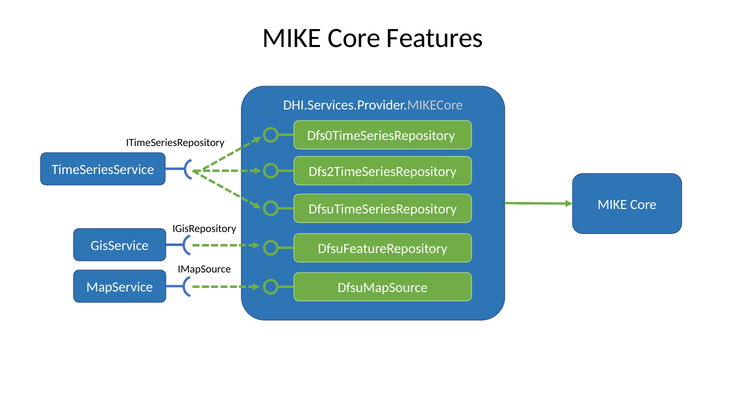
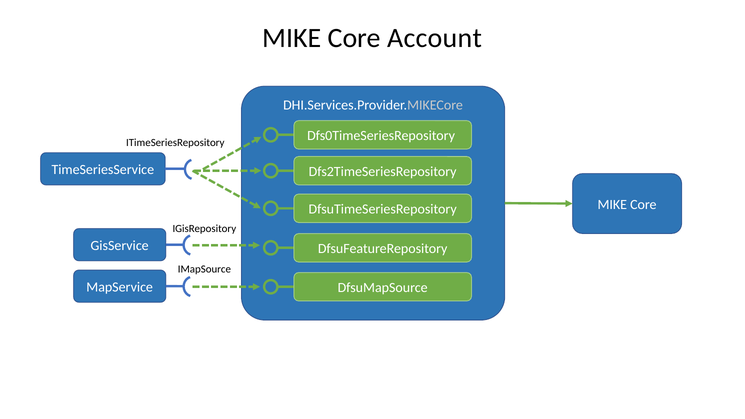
Features: Features -> Account (435, 38)
